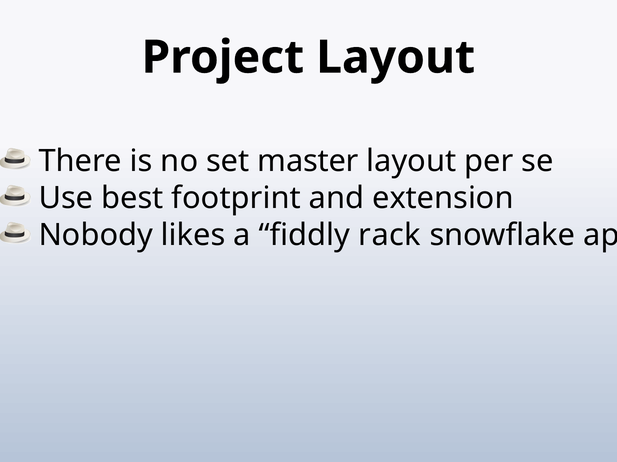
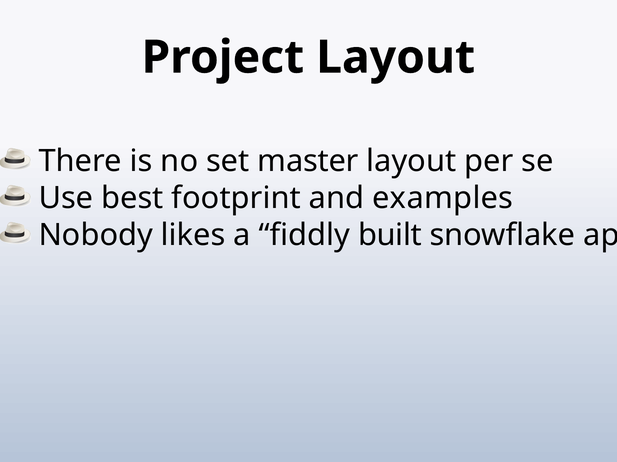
extension: extension -> examples (443, 198)
rack: rack -> built (390, 235)
